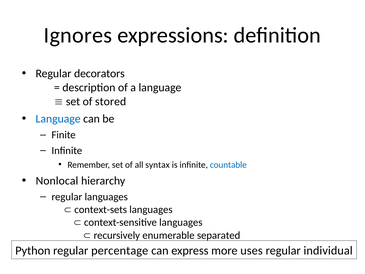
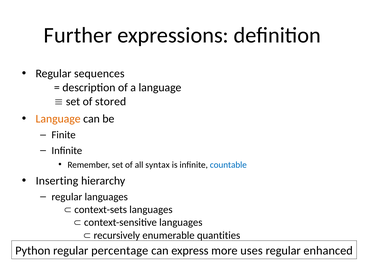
Ignores: Ignores -> Further (78, 35)
decorators: decorators -> sequences (99, 74)
Language colour: blue -> orange (58, 119)
Nonlocal: Nonlocal -> Inserting (57, 181)
separated: separated -> quantities (219, 235)
individual: individual -> enhanced (328, 250)
